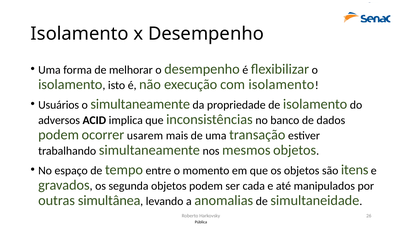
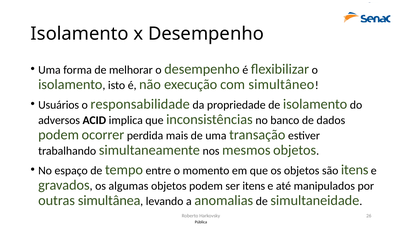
com isolamento: isolamento -> simultâneo (281, 85)
o simultaneamente: simultaneamente -> responsabilidade (140, 104)
usarem: usarem -> perdida (145, 136)
segunda: segunda -> algumas (128, 186)
ser cada: cada -> itens (254, 186)
